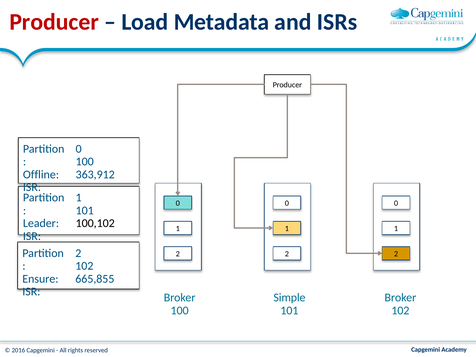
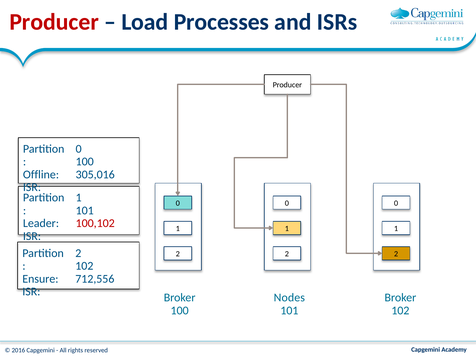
Metadata: Metadata -> Processes (221, 22)
363,912: 363,912 -> 305,016 (95, 174)
100,102 colour: black -> red (95, 223)
665,855: 665,855 -> 712,556 (95, 279)
Simple: Simple -> Nodes (289, 298)
